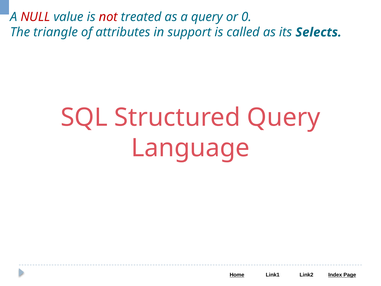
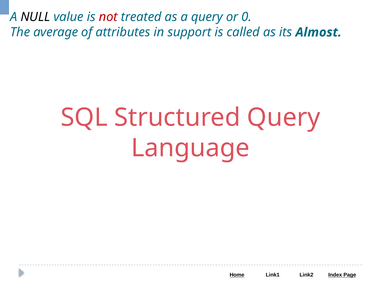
NULL colour: red -> black (35, 17)
triangle: triangle -> average (56, 32)
Selects: Selects -> Almost (319, 32)
